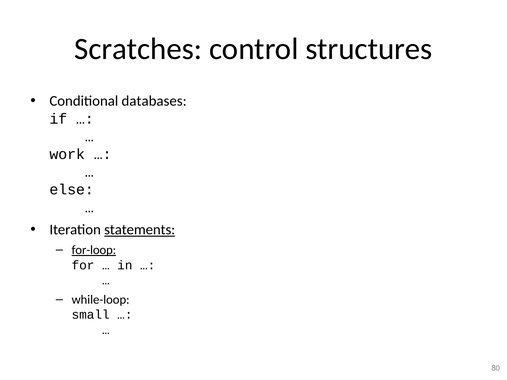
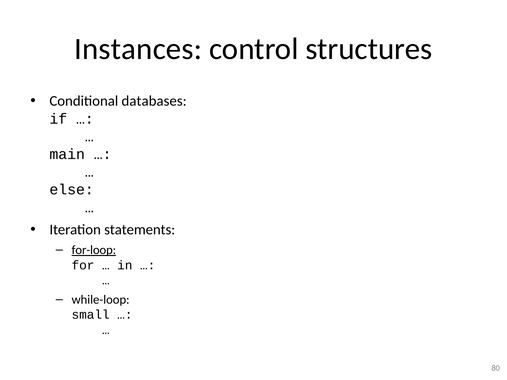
Scratches: Scratches -> Instances (138, 49)
work: work -> main (67, 154)
statements underline: present -> none (140, 230)
